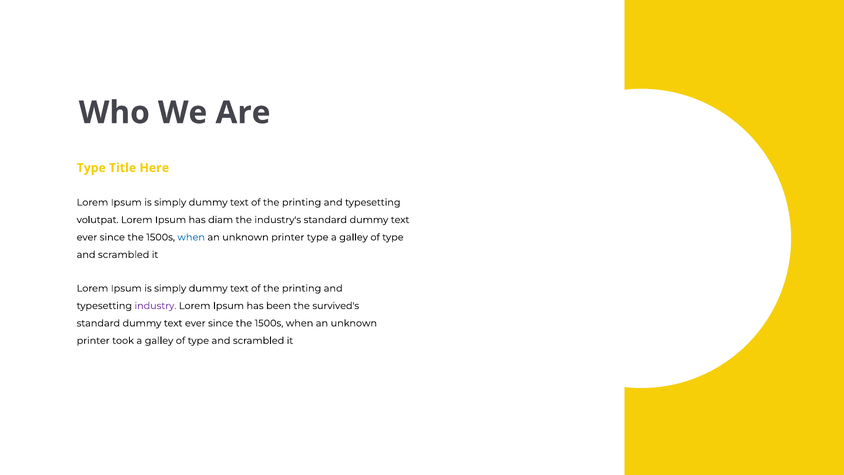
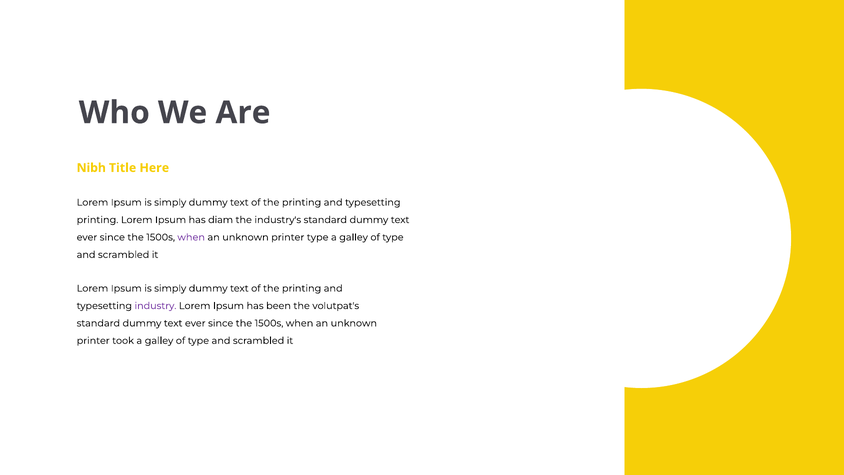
Type: Type -> Nibh (91, 168)
volutpat: volutpat -> printing (98, 220)
when colour: blue -> purple (191, 237)
survived's: survived's -> volutpat's (336, 306)
